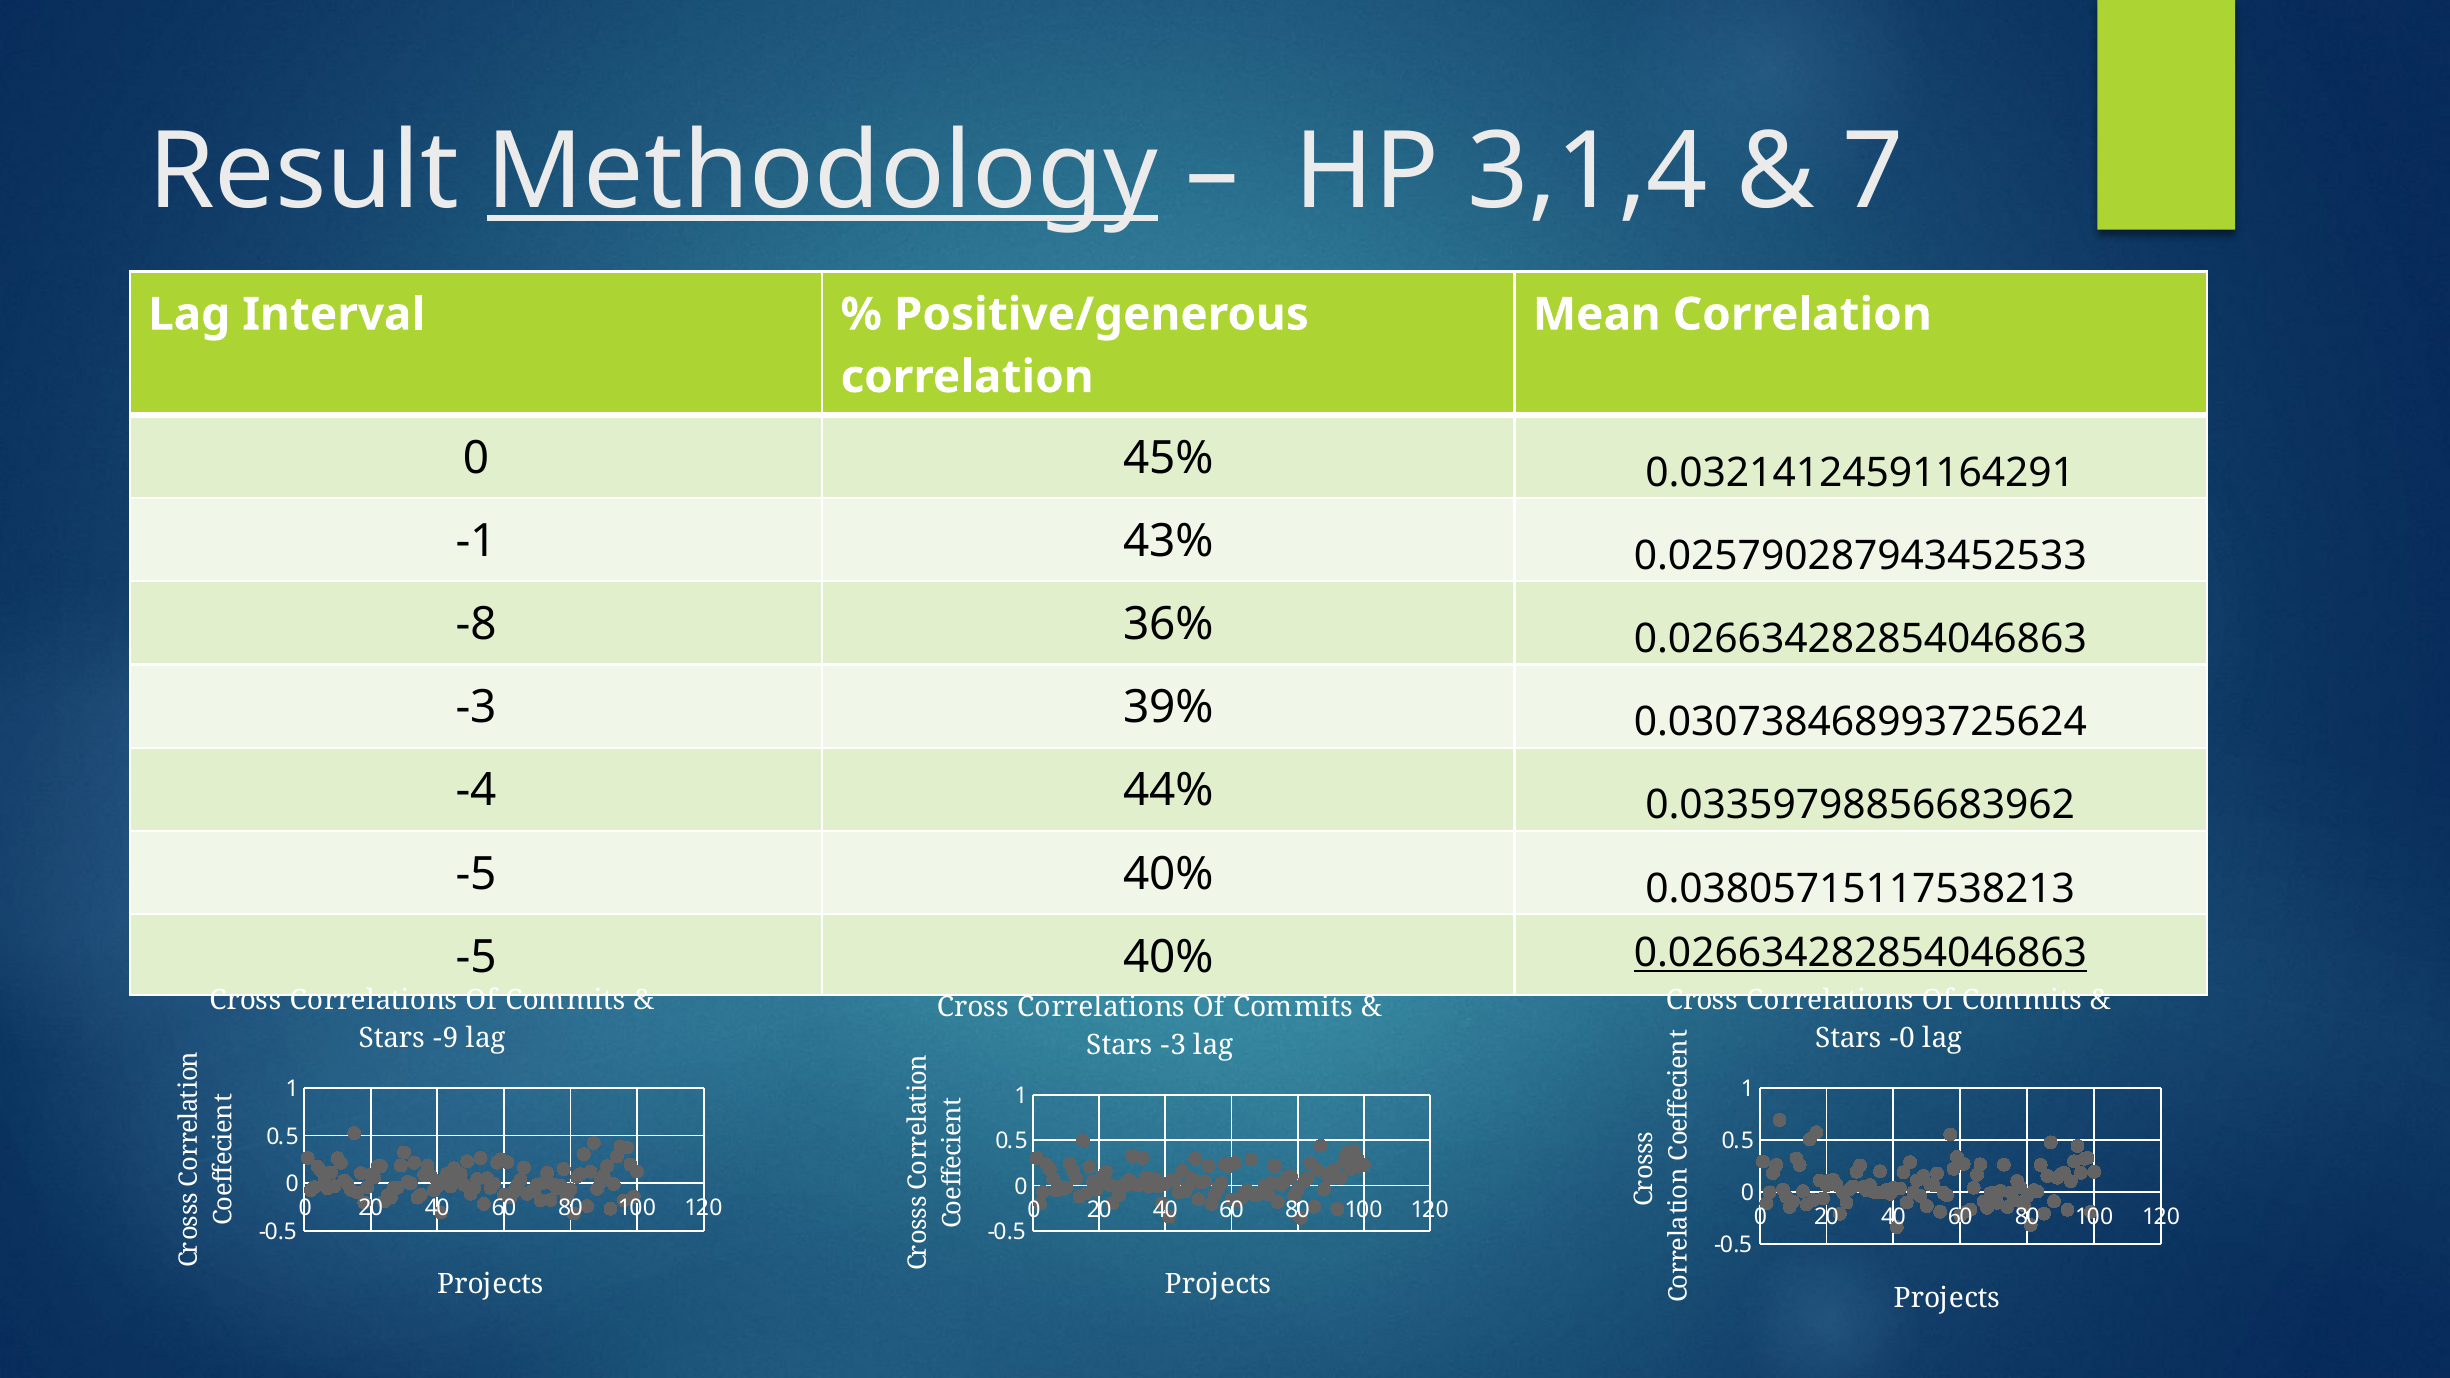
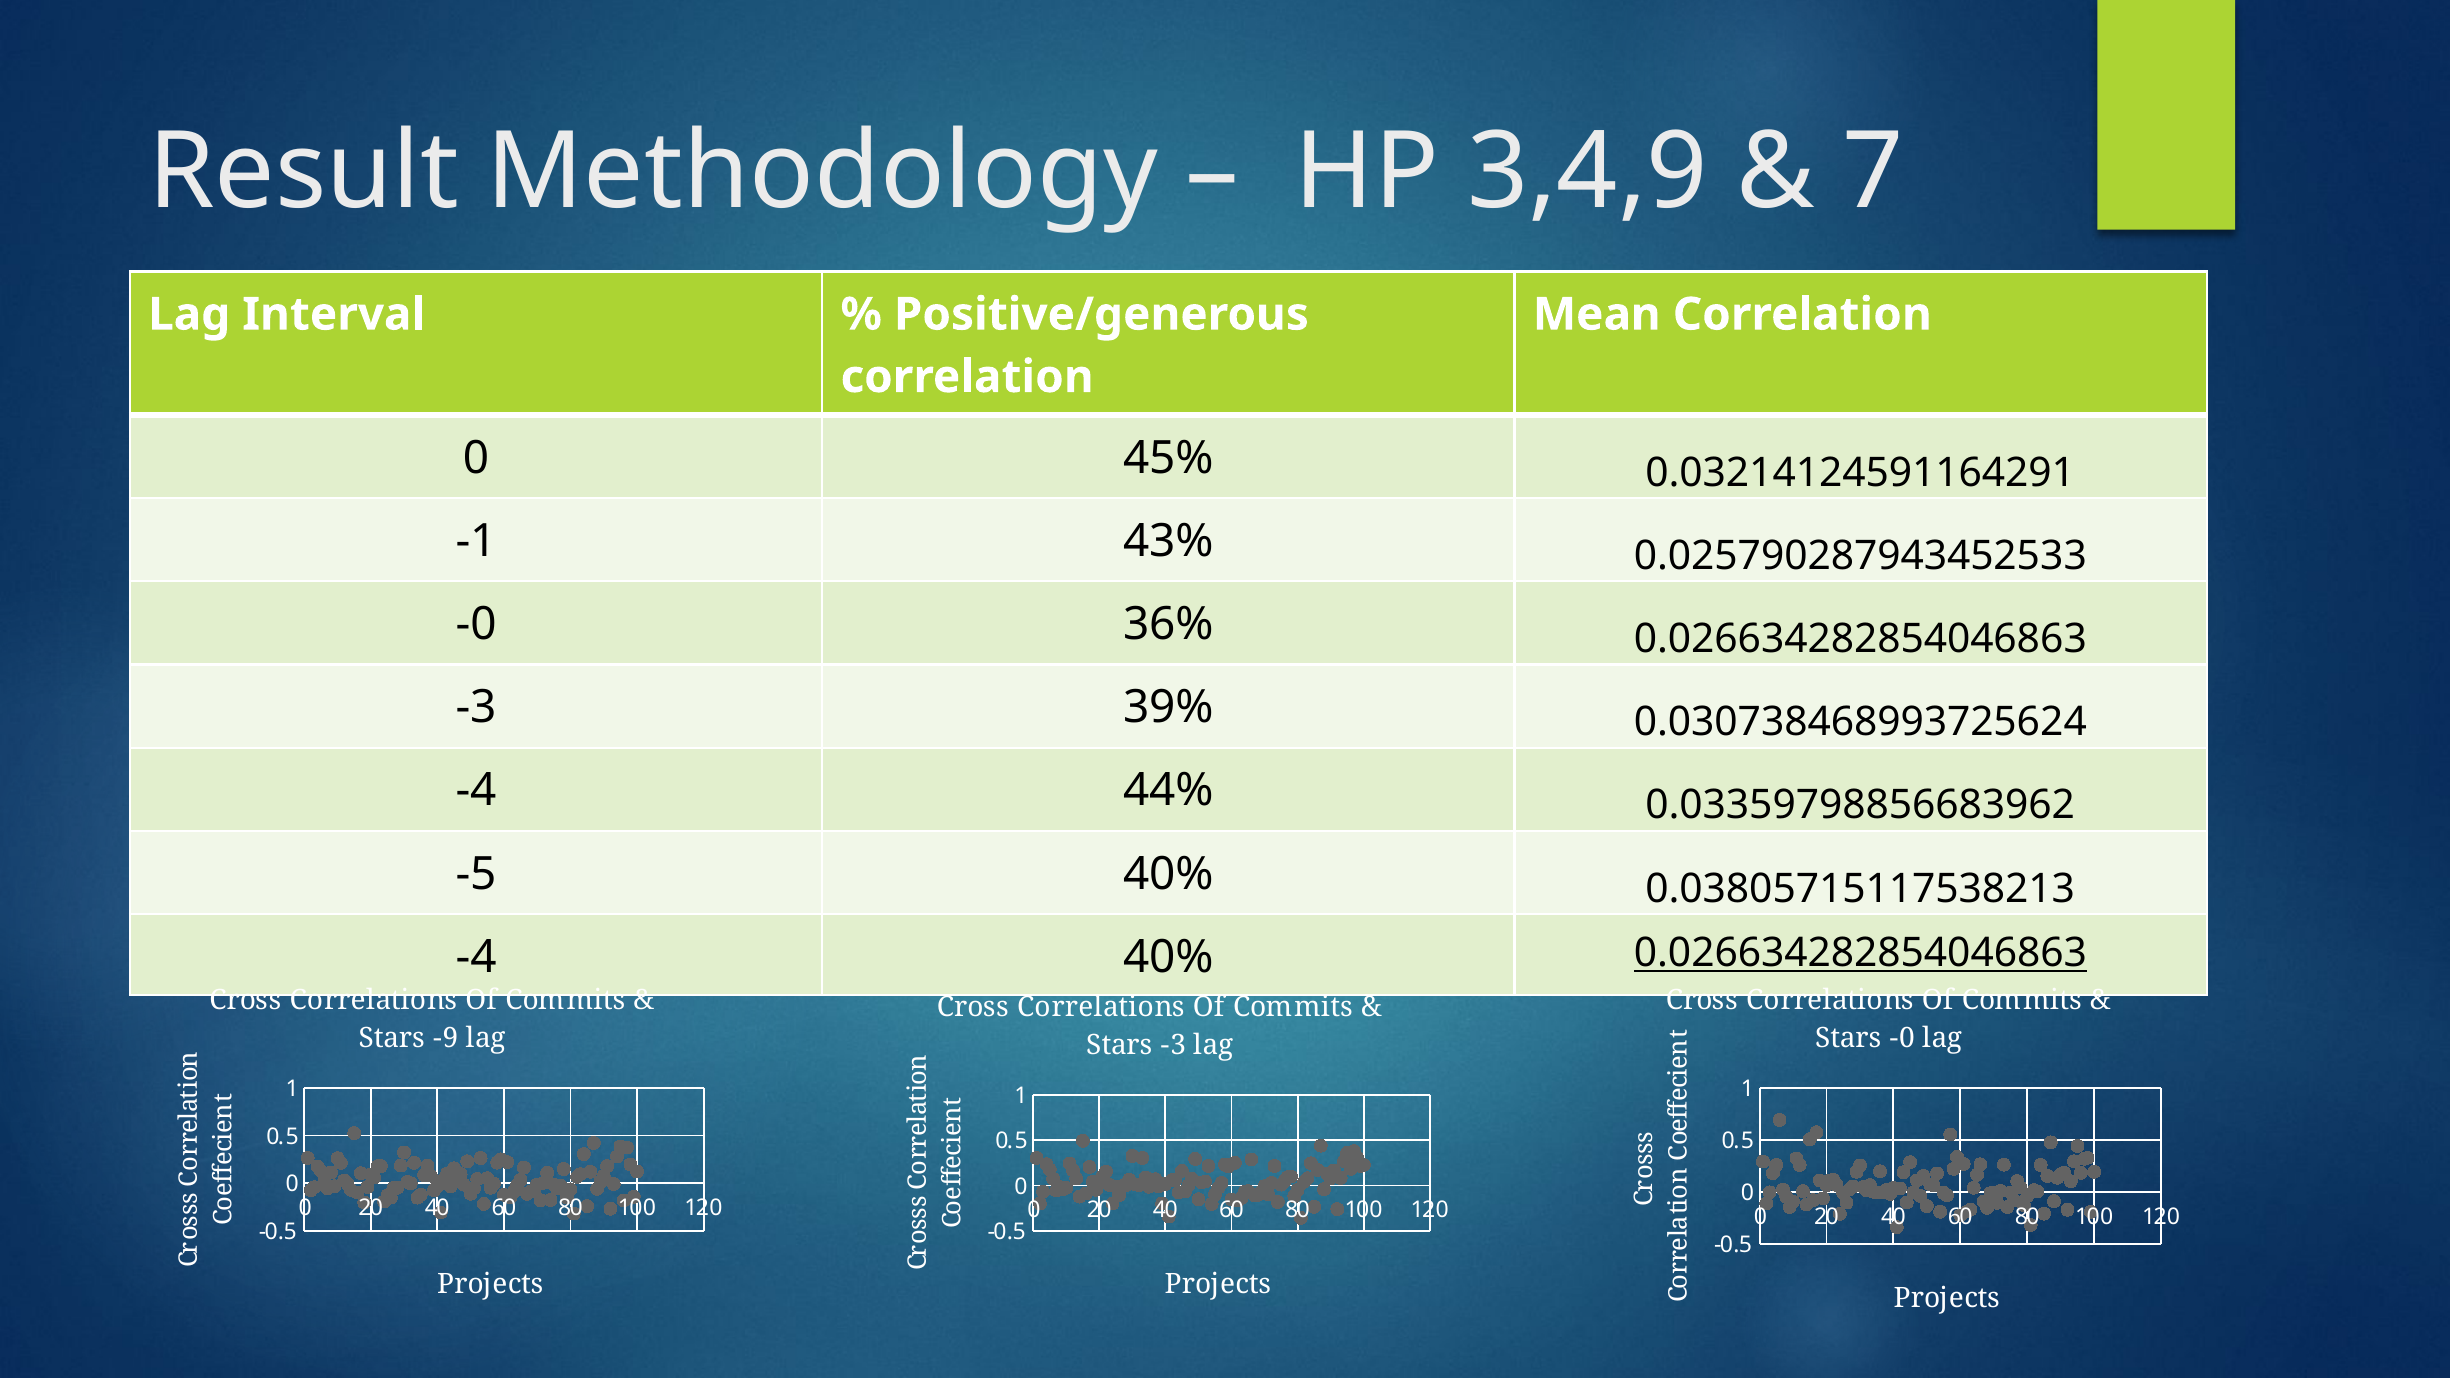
Methodology underline: present -> none (822, 172)
3,1,4: 3,1,4 -> 3,4,9 (1588, 172)
-8: -8 -> -0 (476, 624)
-5: -5 -> -4 (476, 957)
